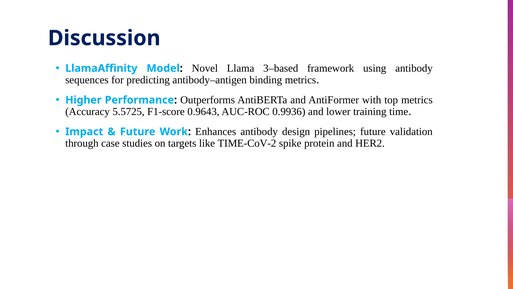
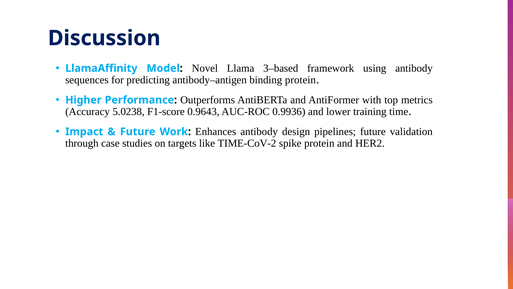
binding metrics: metrics -> protein (300, 80)
5.5725: 5.5725 -> 5.0238 (129, 111)
